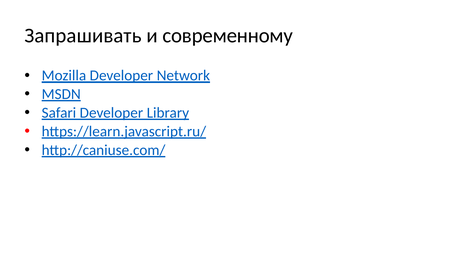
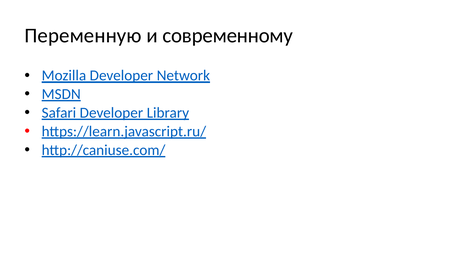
Запрашивать: Запрашивать -> Переменную (83, 35)
